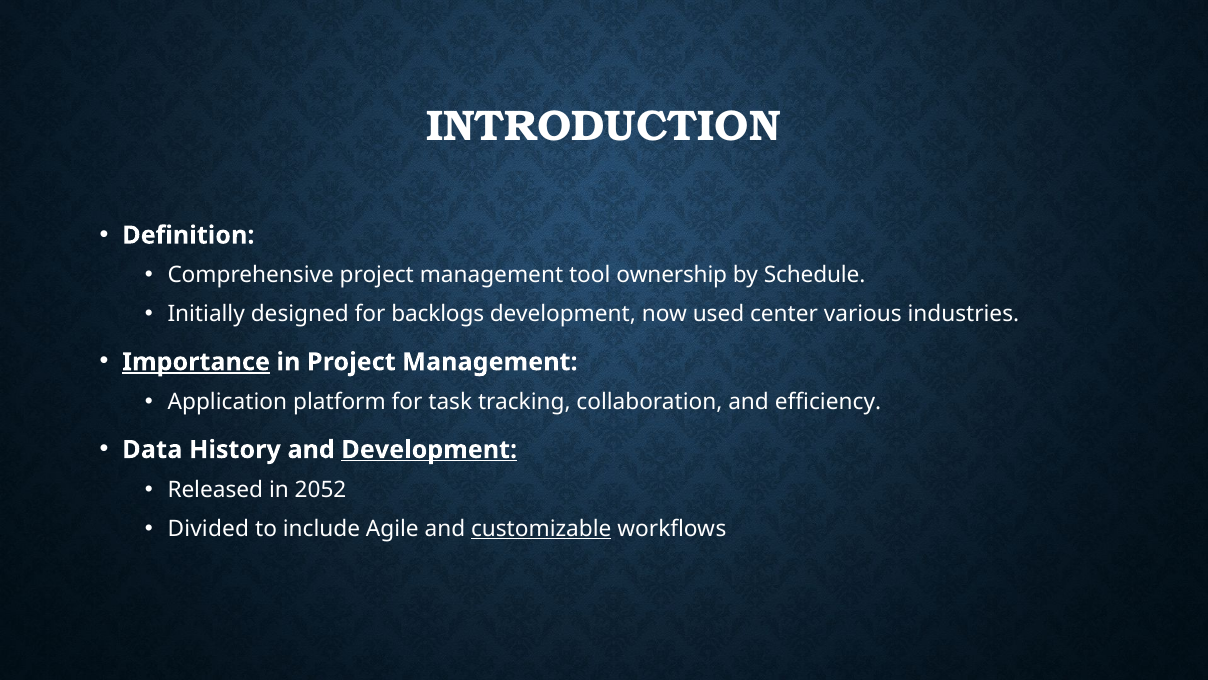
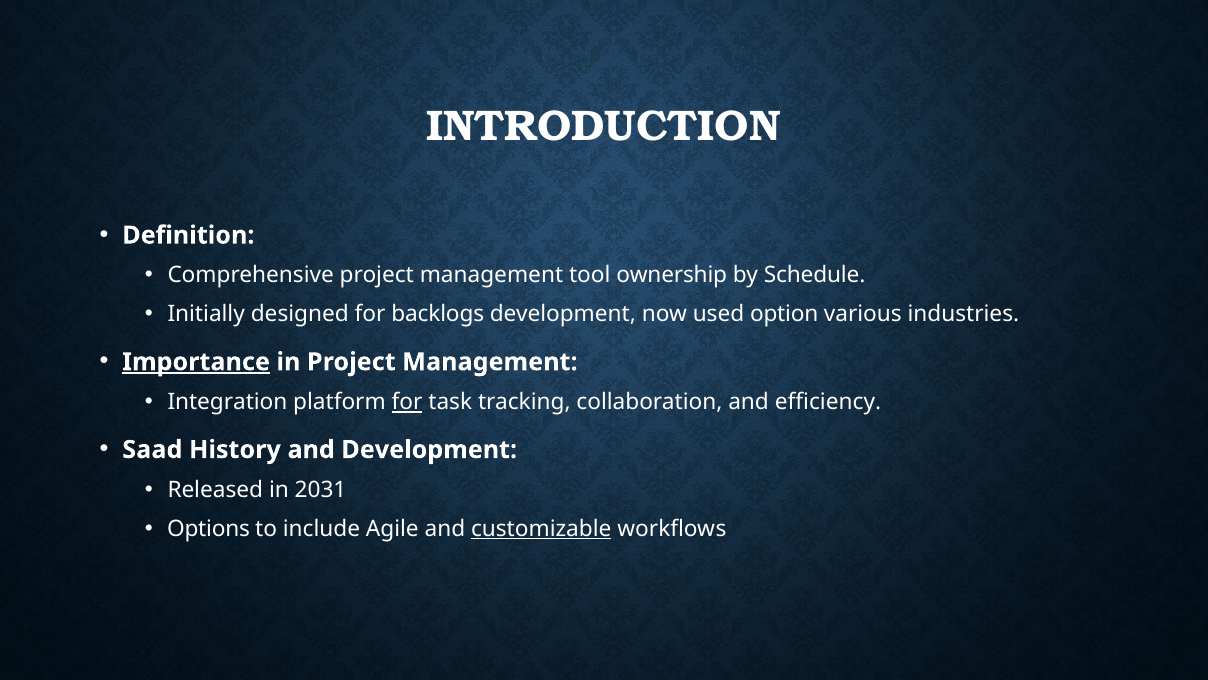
center: center -> option (784, 314)
Application: Application -> Integration (227, 402)
for underline: none -> present (407, 402)
Data: Data -> Saad (152, 449)
Development underline: present -> none (429, 449)
2052: 2052 -> 2031 (321, 490)
Divided: Divided -> Options (208, 528)
